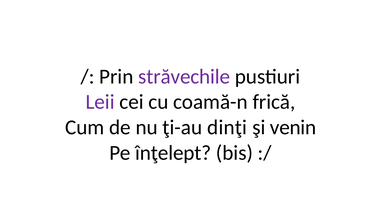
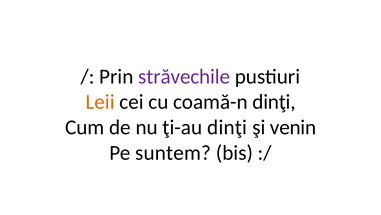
Leii colour: purple -> orange (100, 102)
coamă-n frică: frică -> dinţi (274, 102)
înţelept: înţelept -> suntem (173, 152)
